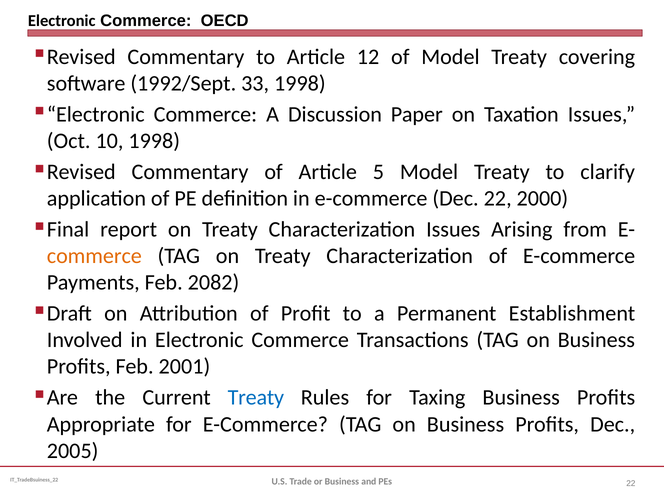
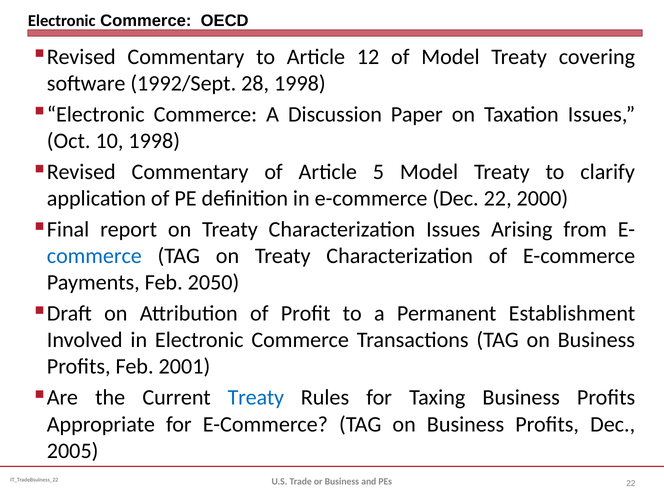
33: 33 -> 28 (255, 83)
commerce colour: orange -> blue (94, 256)
2082: 2082 -> 2050 (213, 283)
